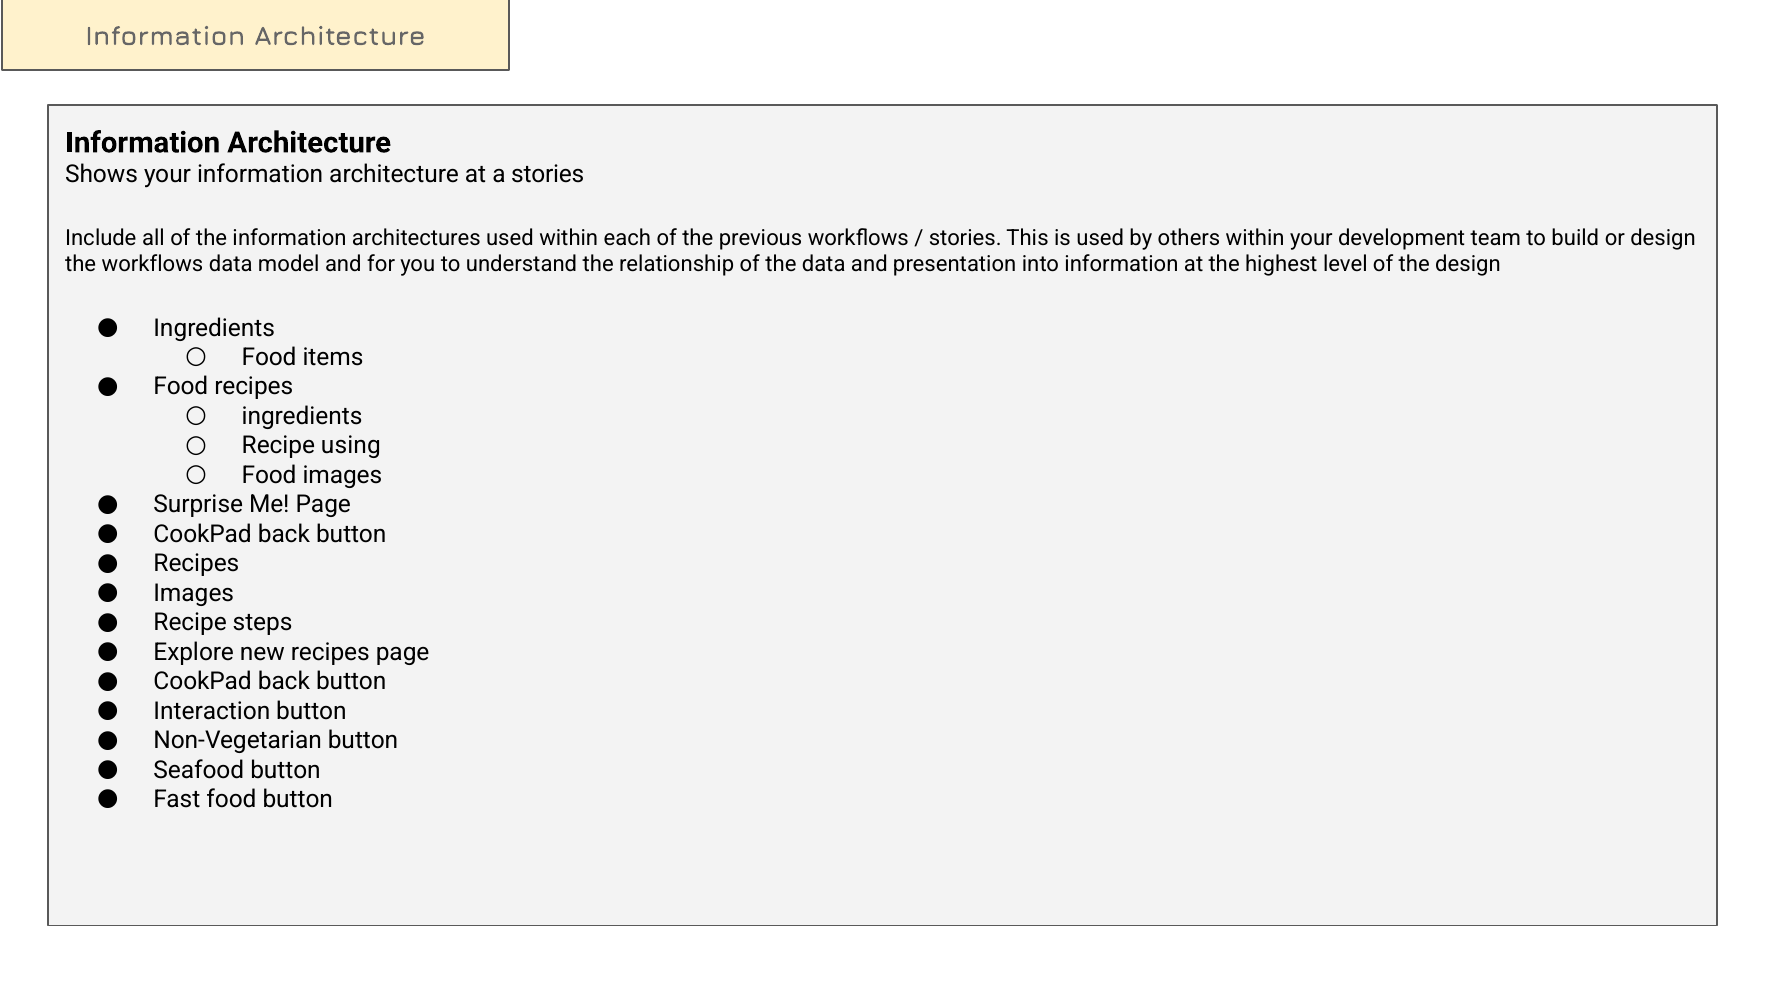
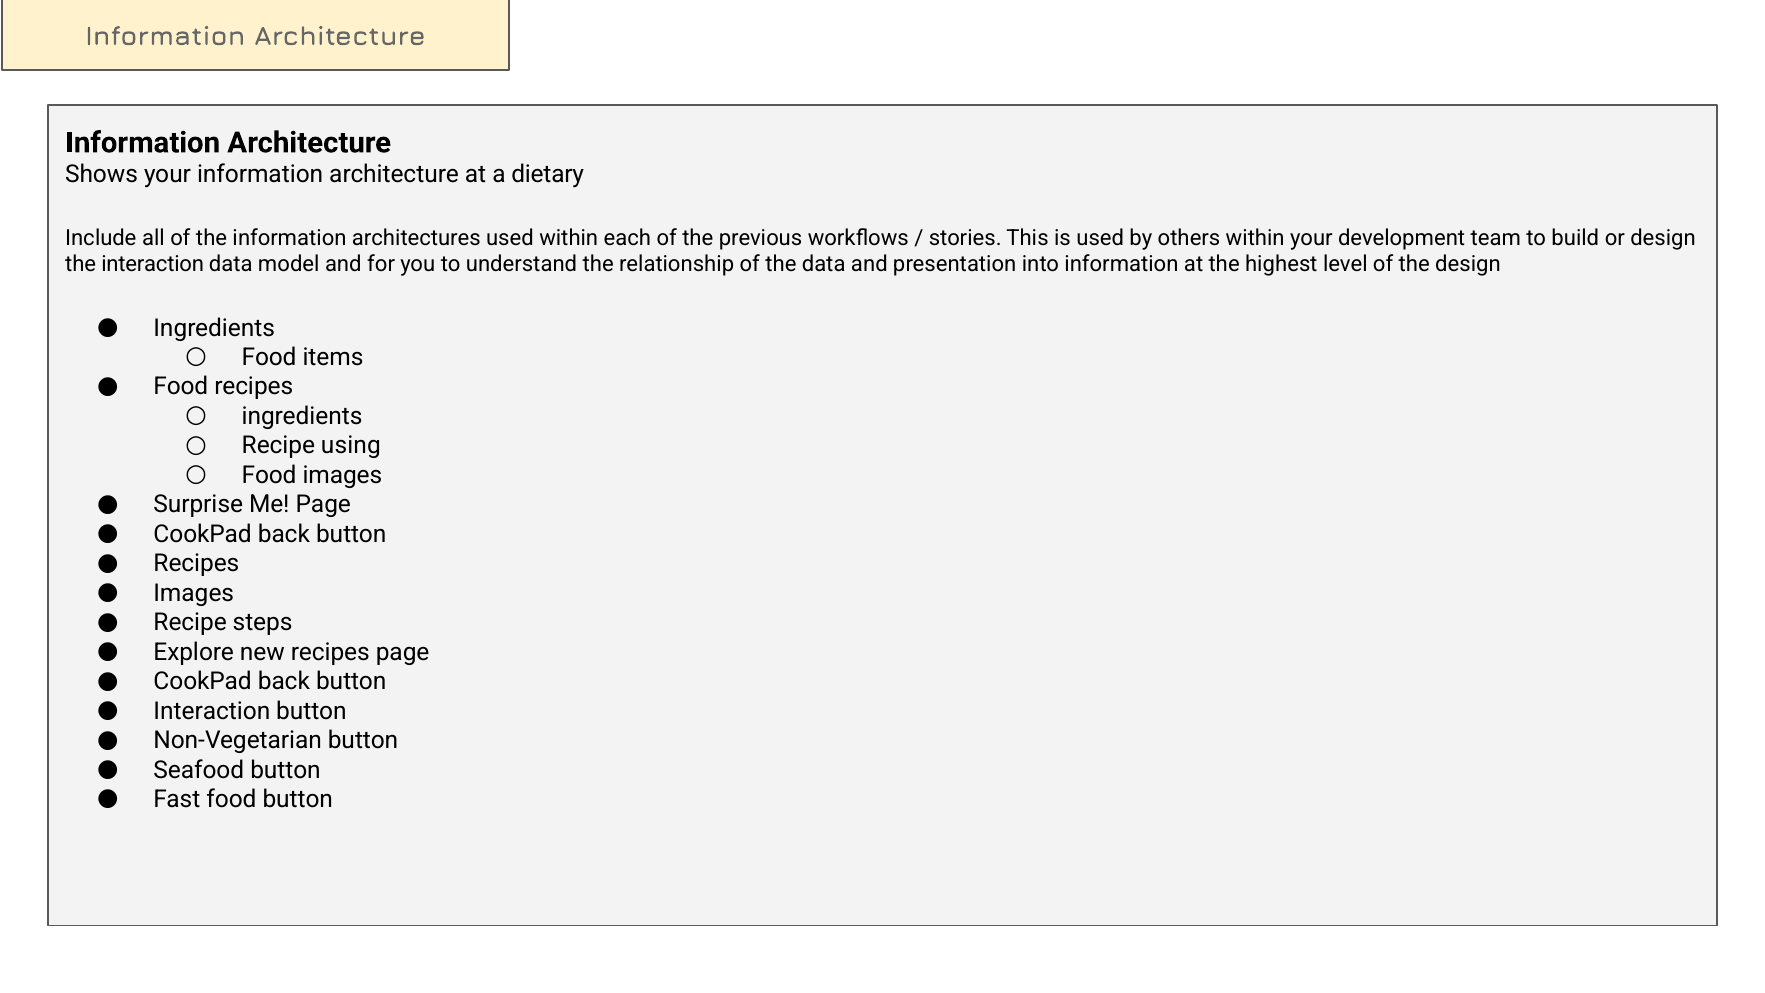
a stories: stories -> dietary (548, 175)
the workflows: workflows -> interaction (153, 264)
